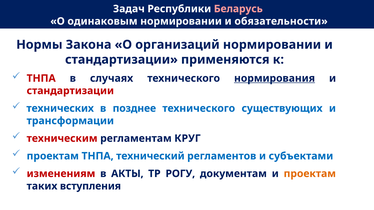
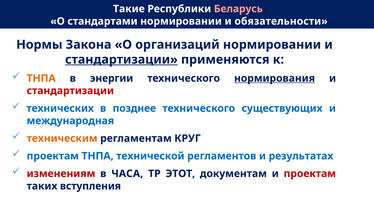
Задач: Задач -> Такие (129, 9)
одинаковым: одинаковым -> стандартами (102, 21)
стандартизации underline: none -> present (121, 60)
ТНПА colour: red -> orange (41, 78)
случаях: случаях -> энергии (112, 78)
трансформации: трансформации -> международная (70, 121)
техническим colour: red -> orange (62, 139)
технический: технический -> технической (150, 156)
субъектами: субъектами -> результатах (301, 156)
АКТЫ: АКТЫ -> ЧАСА (127, 174)
РОГУ: РОГУ -> ЭТОТ (180, 174)
проектам colour: orange -> red (310, 174)
